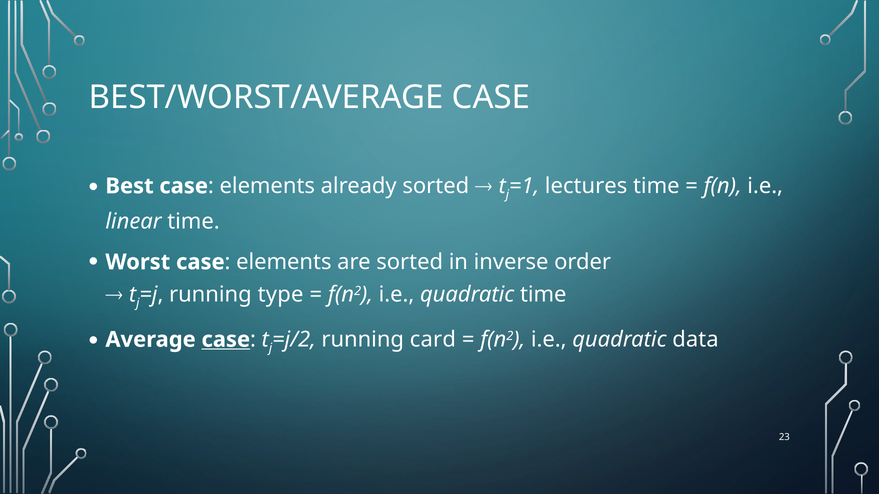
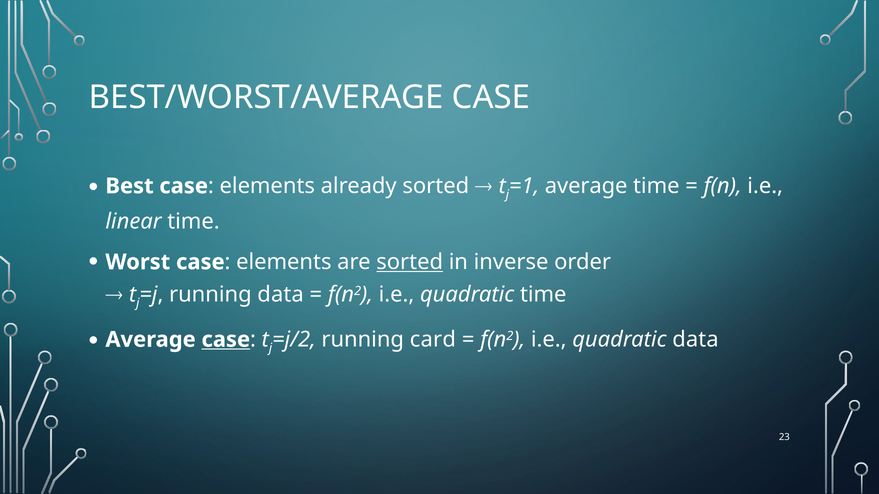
lectures: lectures -> average (586, 186)
sorted underline: none -> present (410, 262)
running type: type -> data (281, 295)
